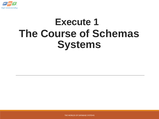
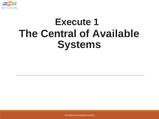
Course: Course -> Central (59, 34)
Schemas: Schemas -> Available (116, 34)
